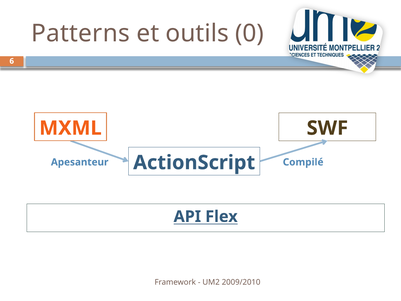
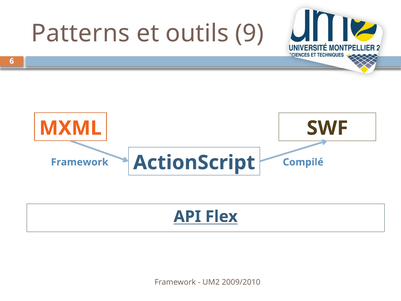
0: 0 -> 9 (249, 33)
Apesanteur: Apesanteur -> Framework (80, 162)
